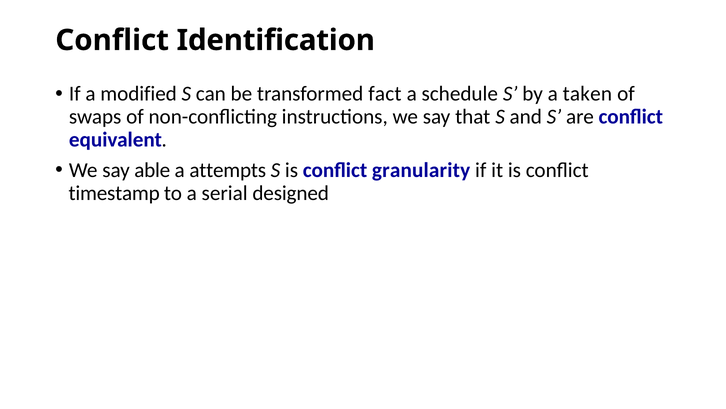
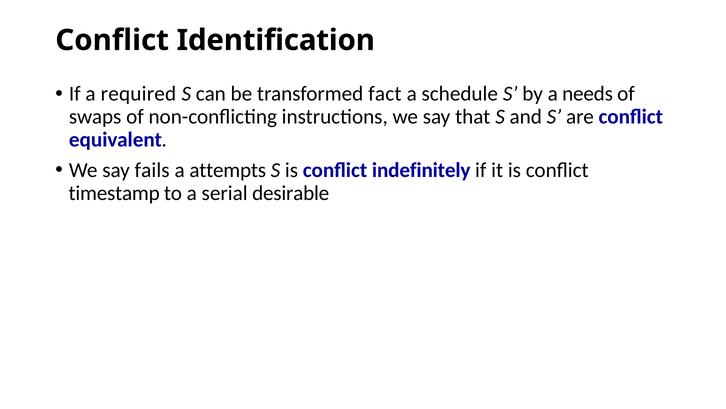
modified: modified -> required (138, 94)
taken: taken -> needs (588, 94)
able: able -> fails (152, 170)
granularity: granularity -> indefinitely (421, 170)
designed: designed -> desirable (291, 193)
